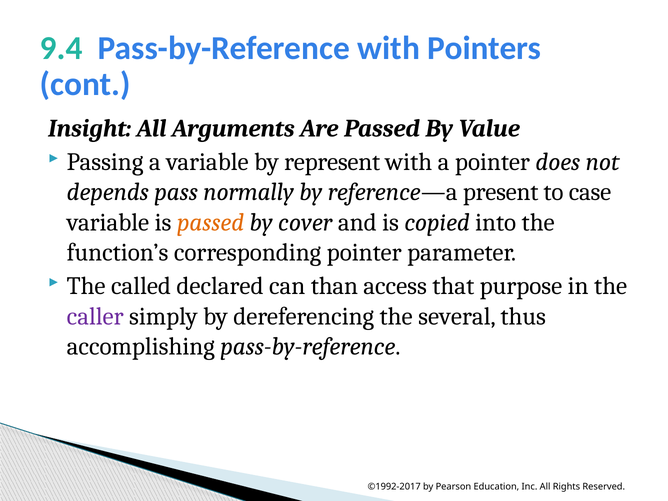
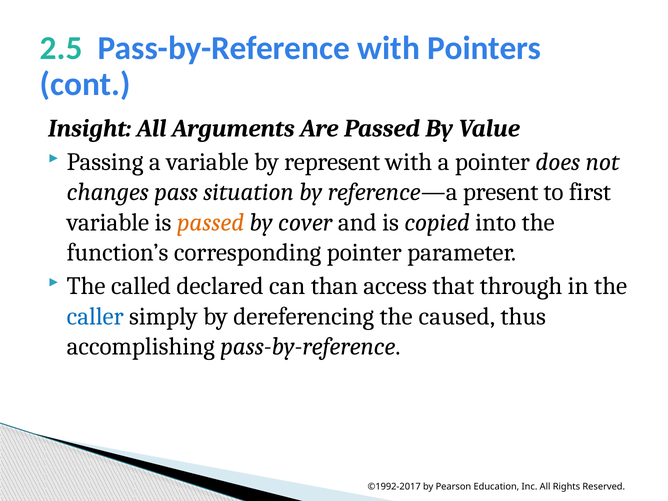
9.4: 9.4 -> 2.5 (61, 48)
depends: depends -> changes (108, 192)
normally: normally -> situation (249, 192)
case: case -> first (590, 192)
purpose: purpose -> through (521, 286)
caller colour: purple -> blue (95, 316)
several: several -> caused (457, 316)
